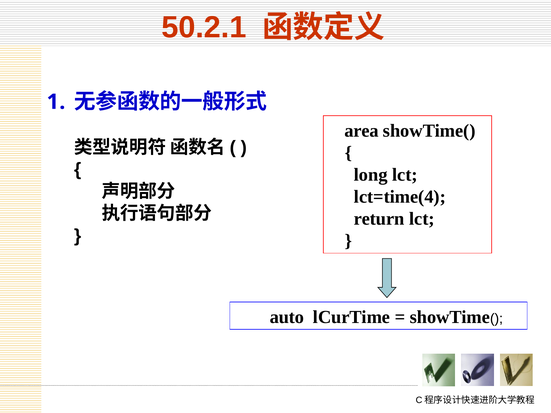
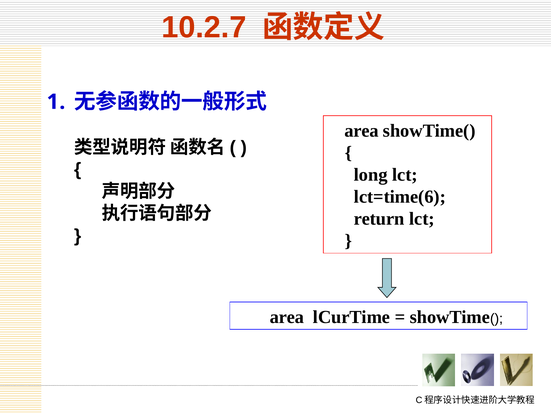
50.2.1: 50.2.1 -> 10.2.7 (204, 27)
lct=time(4: lct=time(4 -> lct=time(6 (400, 197)
auto: auto -> area (287, 317)
